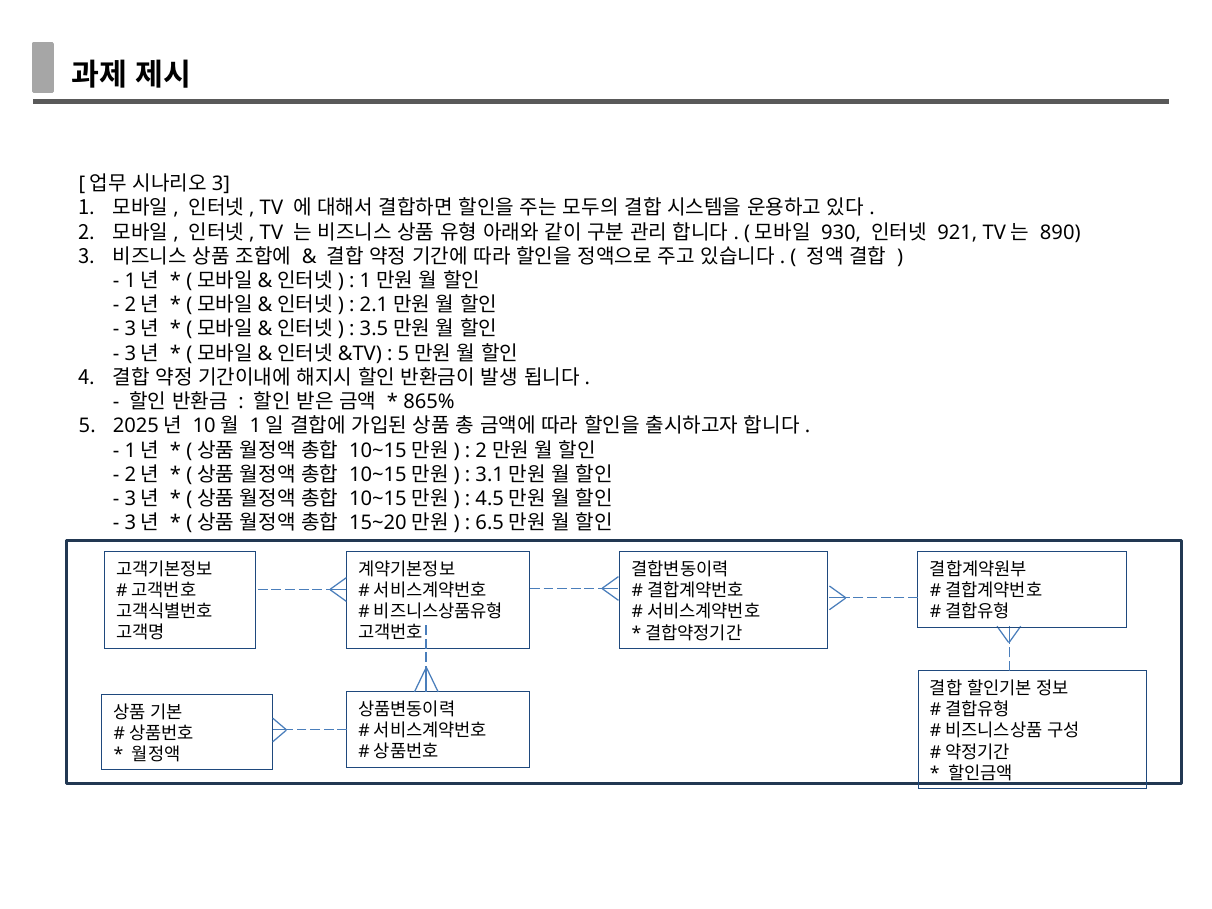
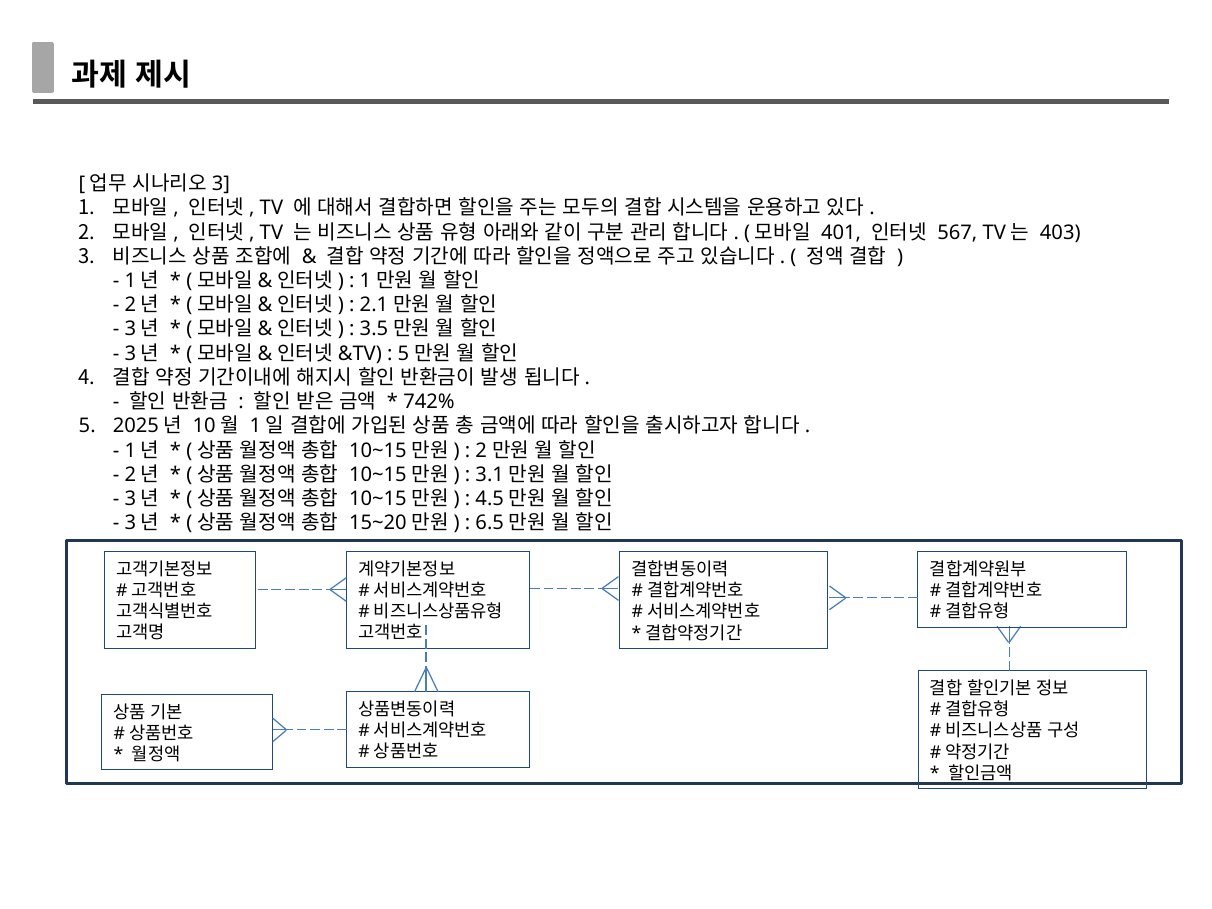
930: 930 -> 401 (841, 232)
921: 921 -> 567 (957, 232)
890: 890 -> 403 (1060, 232)
865%: 865% -> 742% (429, 402)
